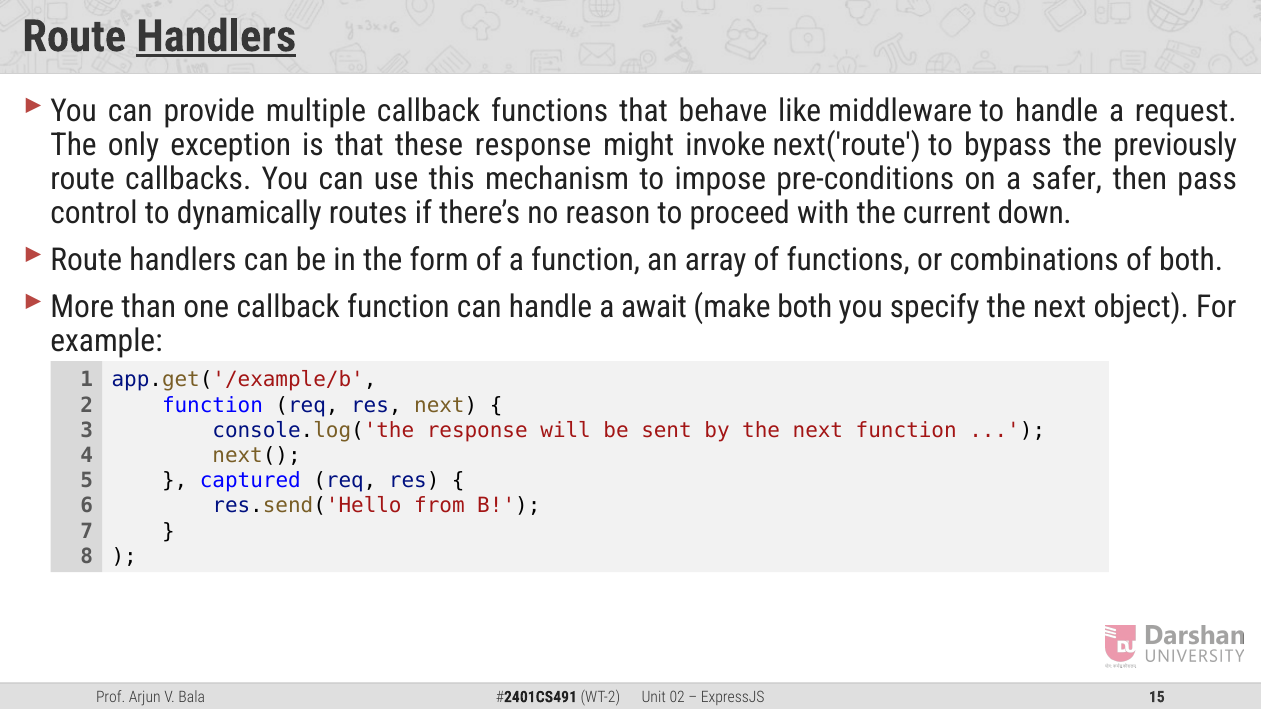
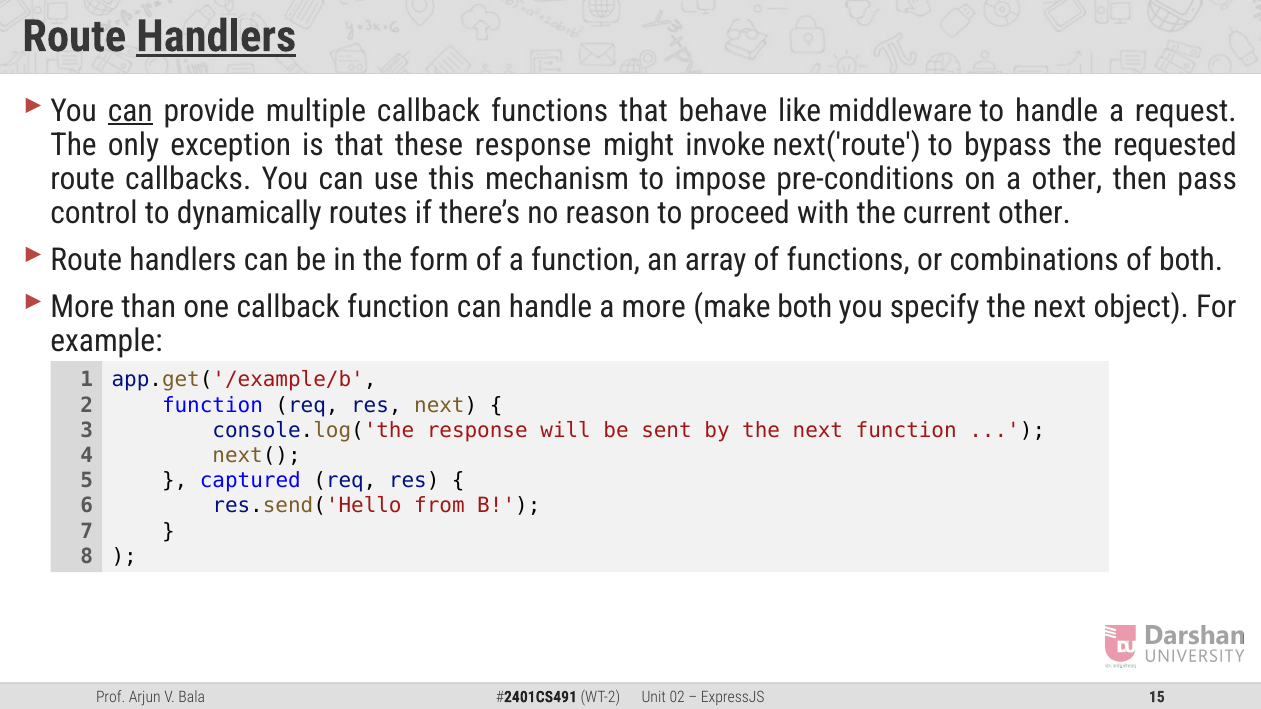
can underline: none -> present (130, 111)
previously: previously -> requested (1175, 145)
a safer: safer -> other (1067, 179)
current down: down -> other (1035, 213)
a await: await -> more (654, 307)
